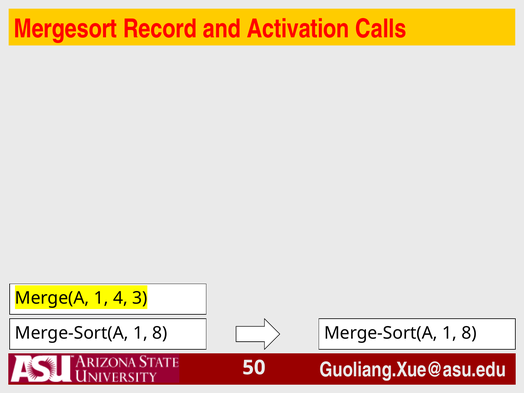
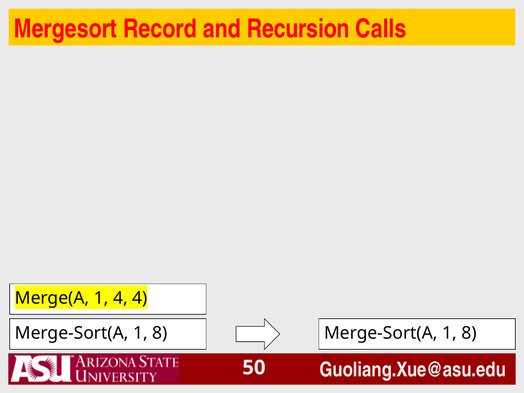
Activation: Activation -> Recursion (298, 29)
4 3: 3 -> 4 (140, 298)
